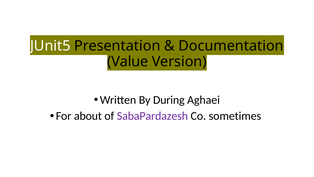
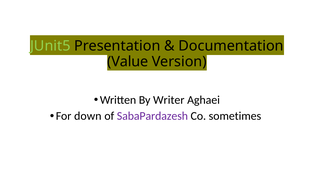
JUnit5 colour: white -> light green (50, 46)
During: During -> Writer (169, 100)
about: about -> down (88, 116)
